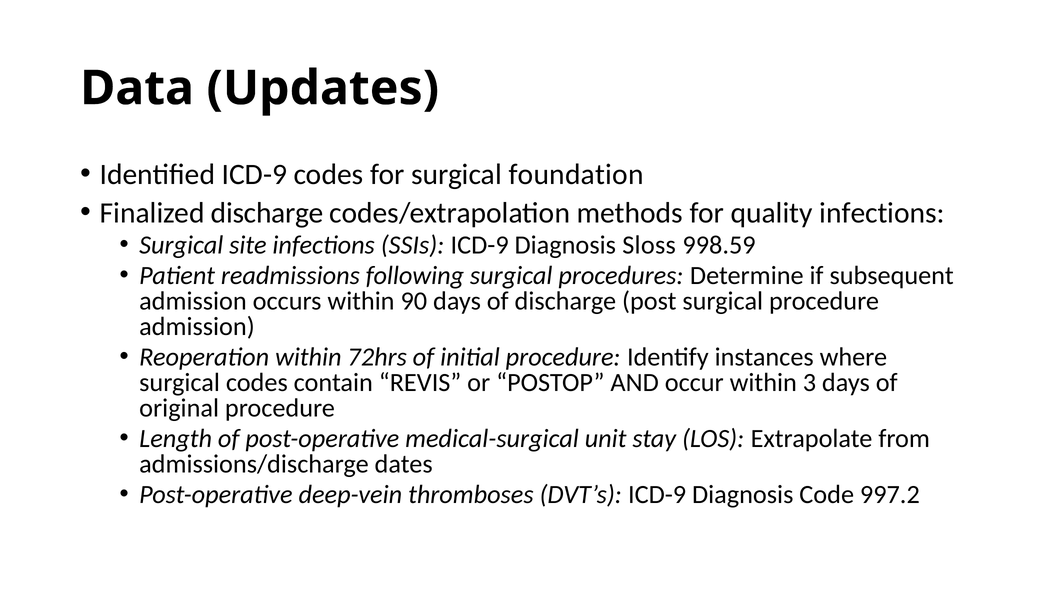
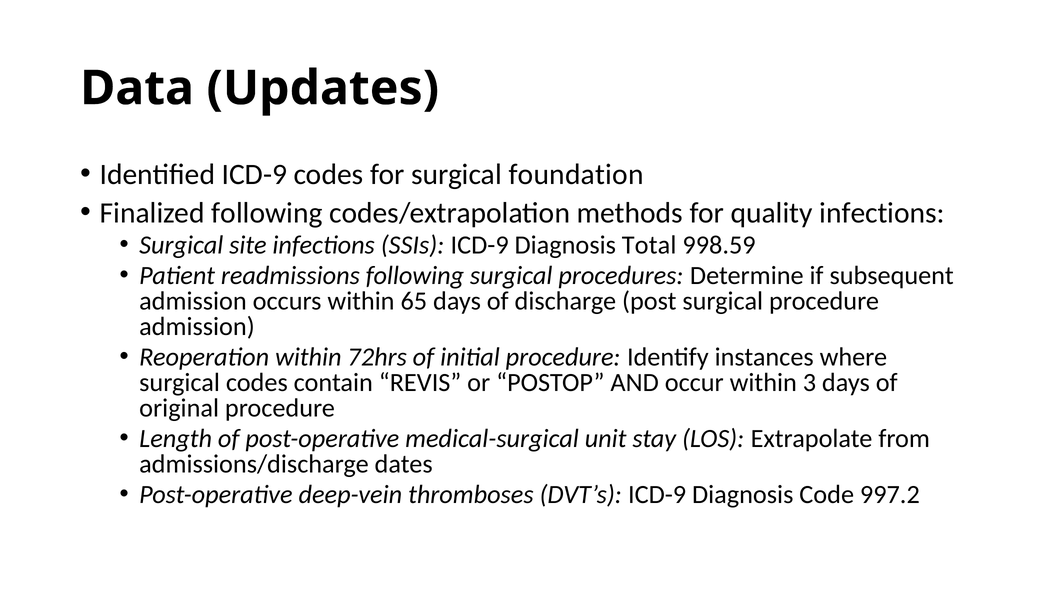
Finalized discharge: discharge -> following (267, 213)
Sloss: Sloss -> Total (649, 245)
90: 90 -> 65 (414, 301)
